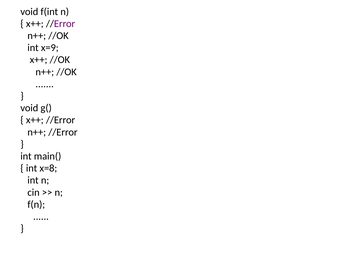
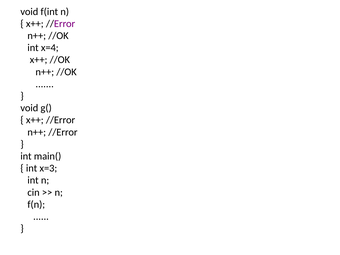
x=9: x=9 -> x=4 (50, 48)
x=8: x=8 -> x=3 (48, 168)
